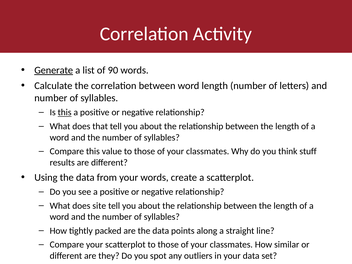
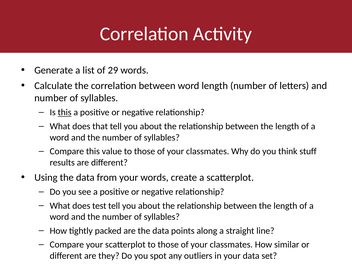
Generate underline: present -> none (54, 70)
90: 90 -> 29 (113, 70)
site: site -> test (99, 206)
